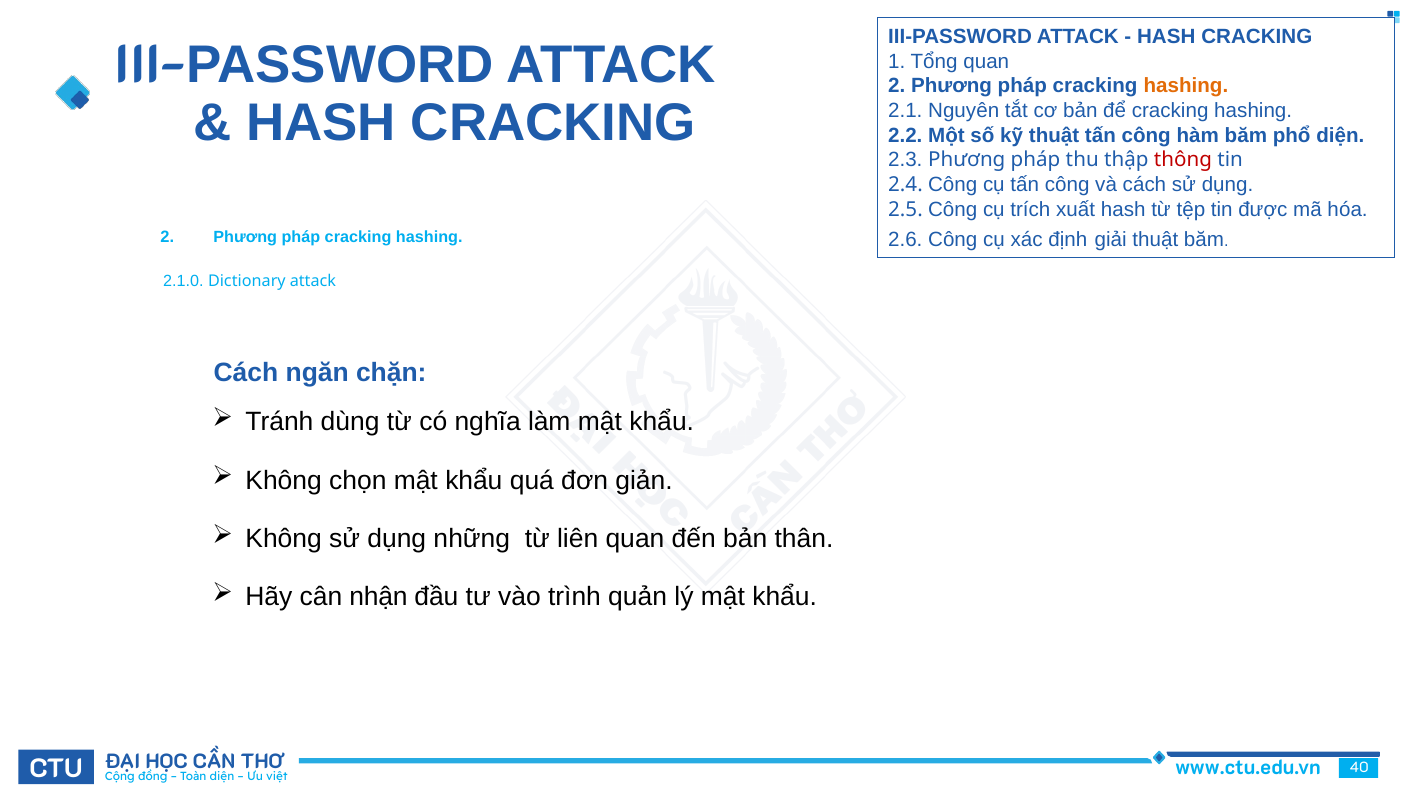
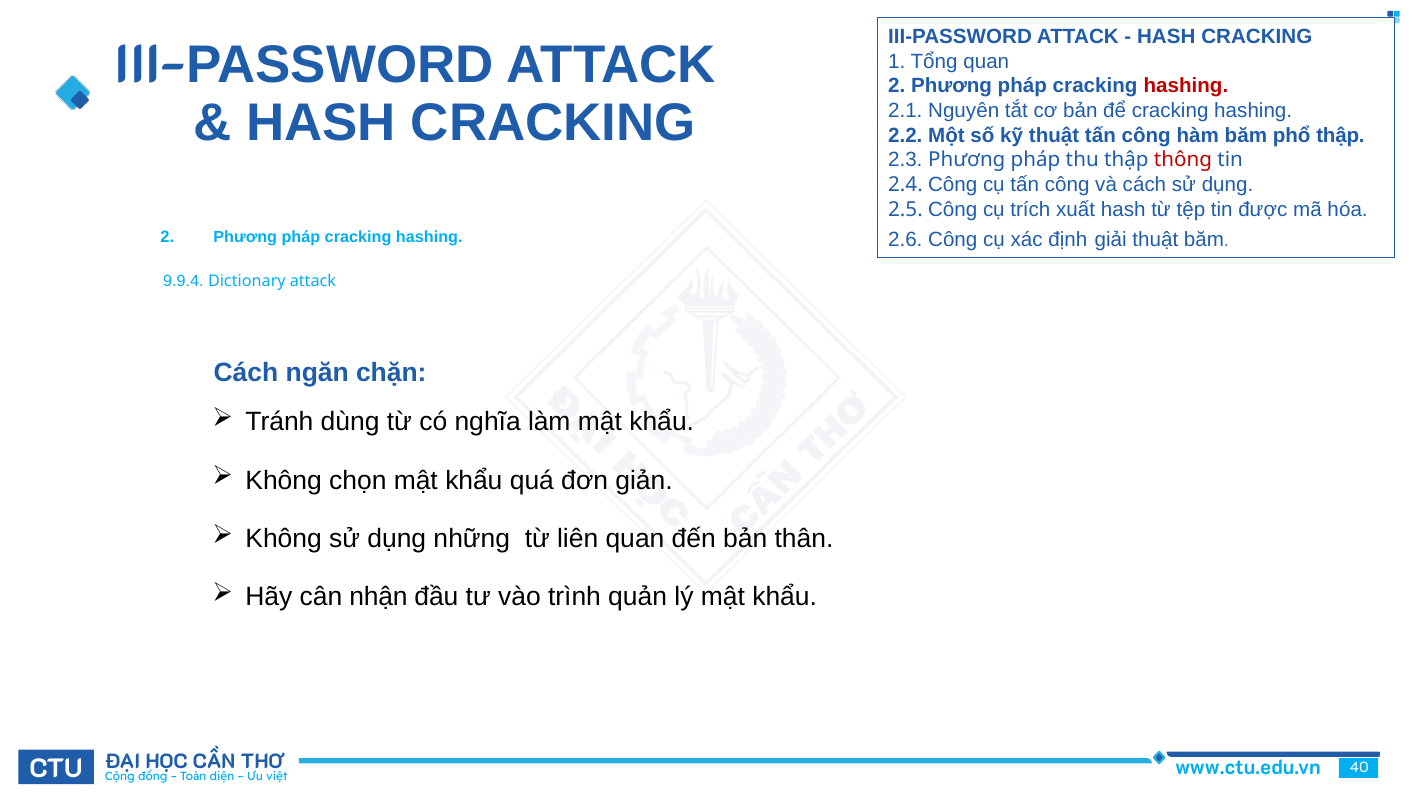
hashing colour: orange -> red (1186, 86)
phổ diện: diện -> thập (1340, 135)
2.1.0: 2.1.0 -> 9.9.4 (183, 281)
